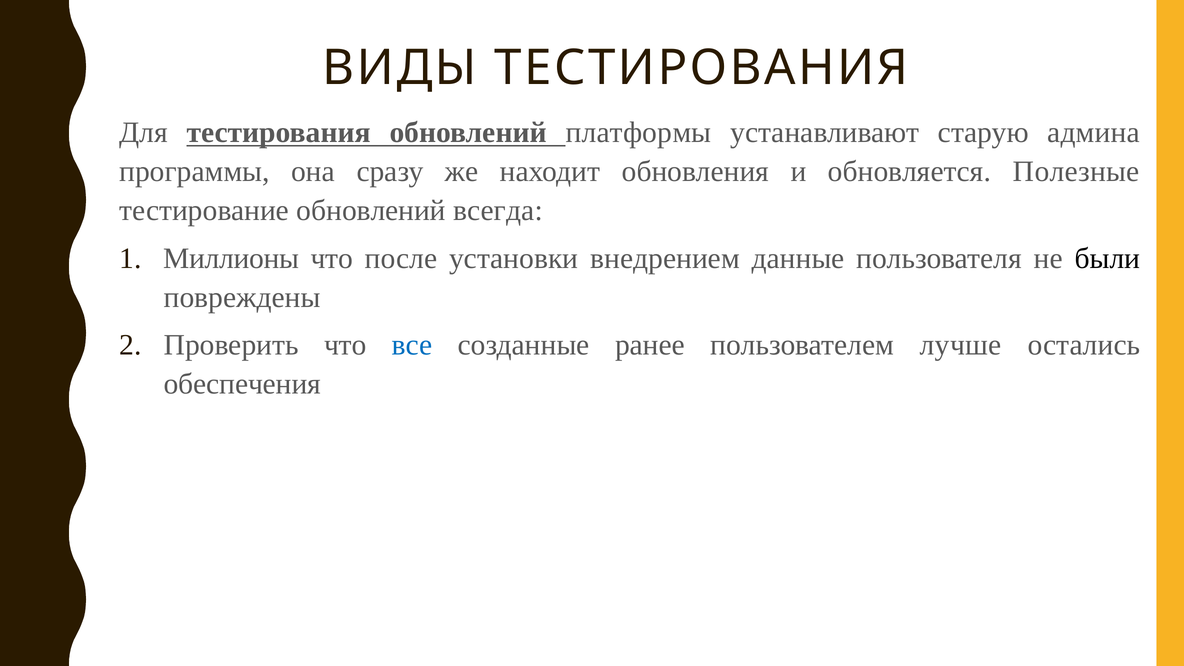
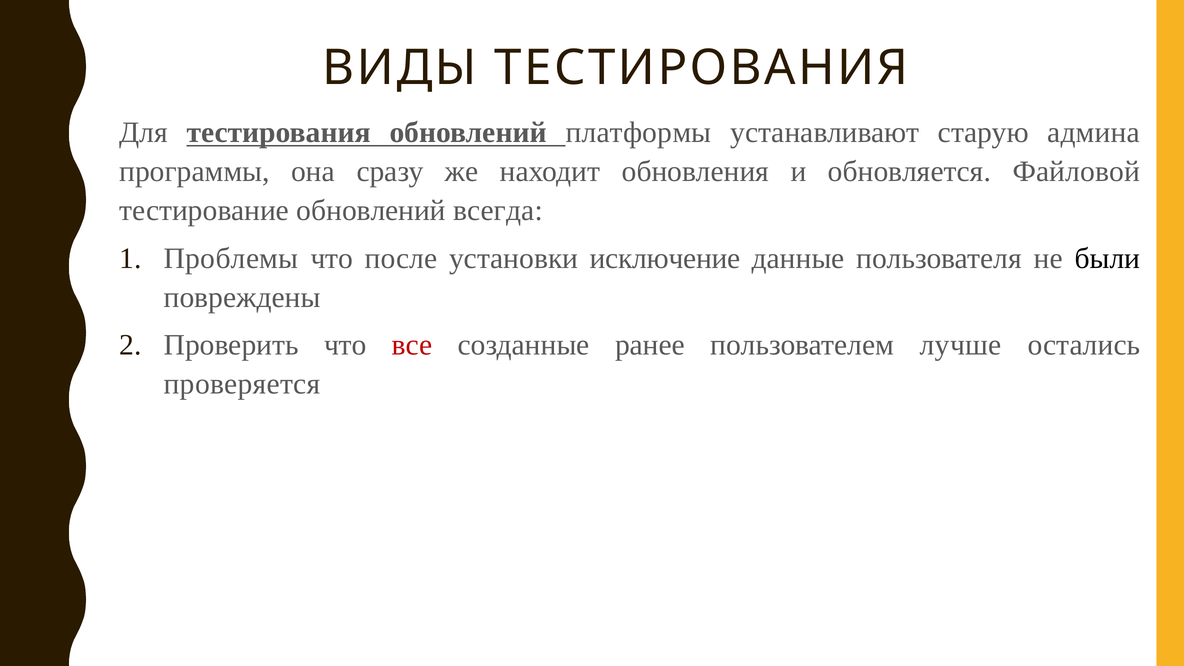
Полезные: Полезные -> Файловой (1076, 172)
Миллионы: Миллионы -> Проблемы (231, 258)
внедрением: внедрением -> исключение (665, 258)
все colour: blue -> red (412, 345)
обеспечения: обеспечения -> проверяется (242, 384)
